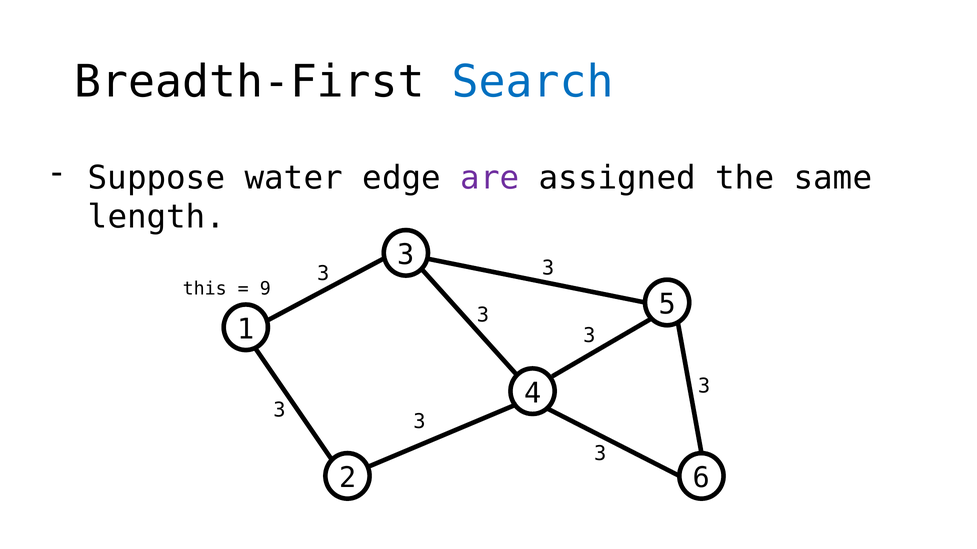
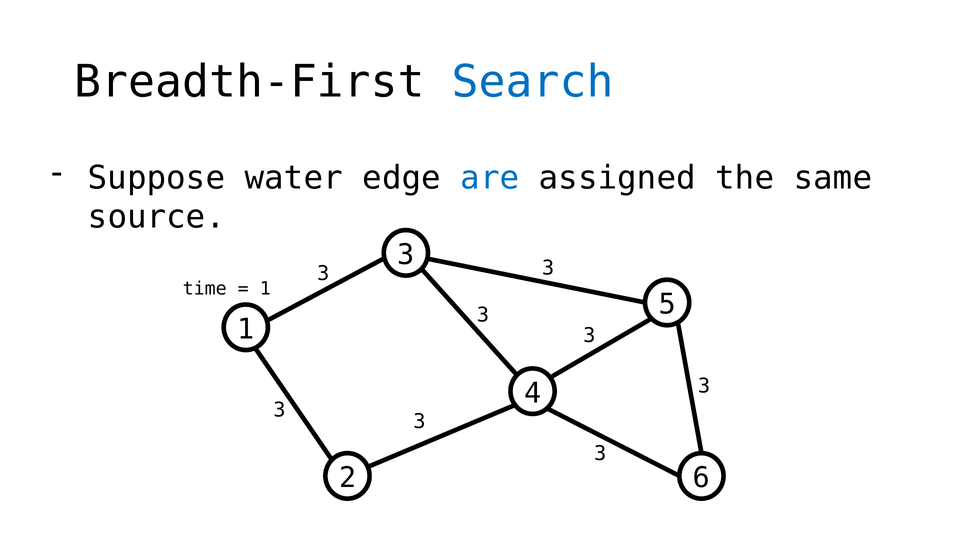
are colour: purple -> blue (490, 178)
length: length -> source (157, 217)
this: this -> time (205, 289)
9: 9 -> 1 (265, 289)
